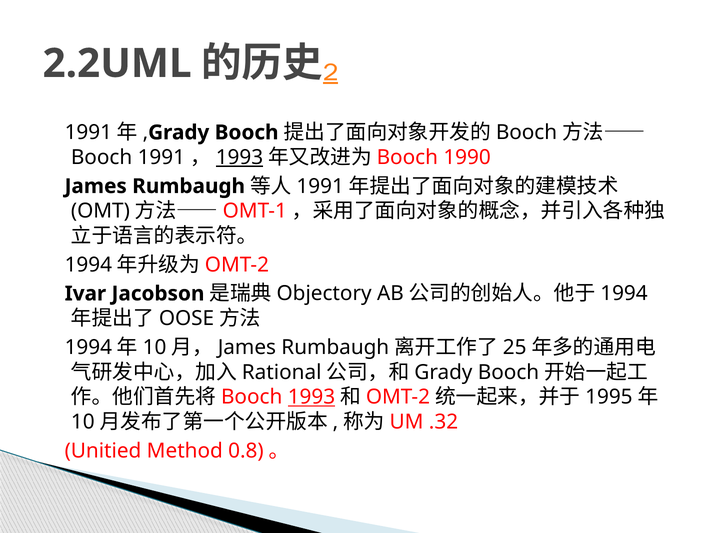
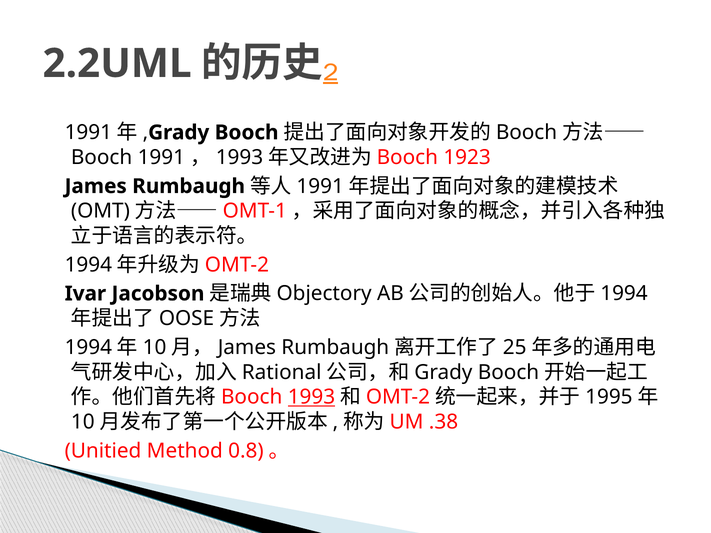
1993 underline: present -> none (239, 157)
1990: 1990 -> 1923 (467, 157)
.32: .32 -> .38 (443, 422)
